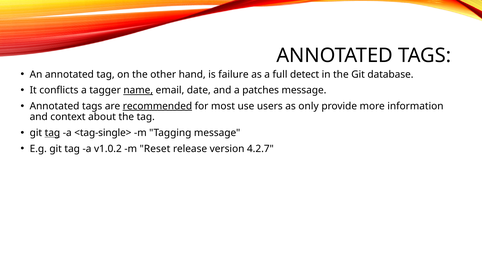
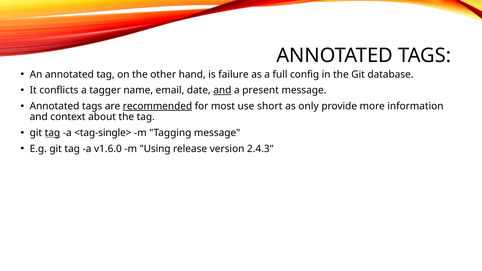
detect: detect -> config (305, 74)
name underline: present -> none (138, 90)
and underline: none -> present (222, 90)
patches: patches -> present (261, 90)
users: users -> short (270, 106)
v1.0.2: v1.0.2 -> v1.6.0 (108, 149)
Reset: Reset -> Using (155, 149)
4.2.7: 4.2.7 -> 2.4.3 (260, 149)
